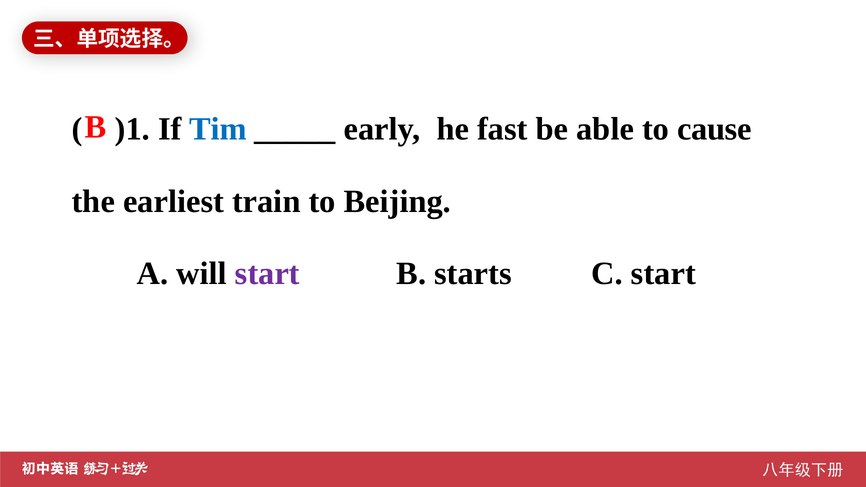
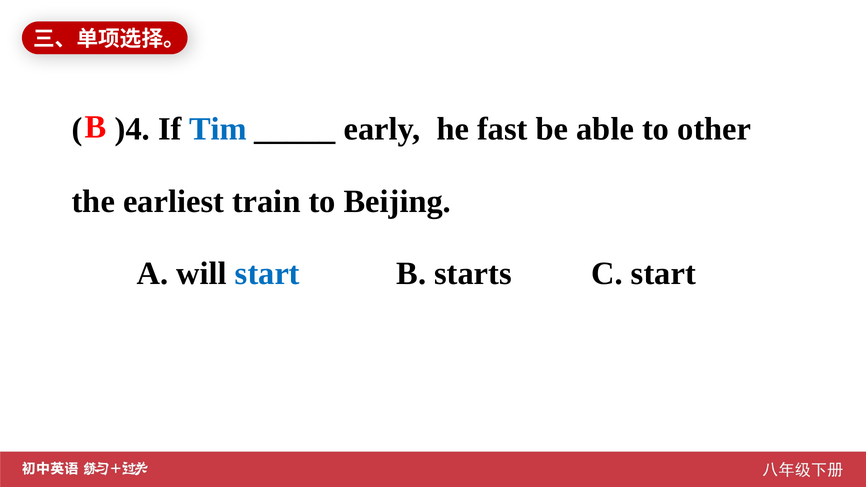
)1: )1 -> )4 (133, 129)
cause: cause -> other (714, 129)
start colour: purple -> blue (267, 274)
